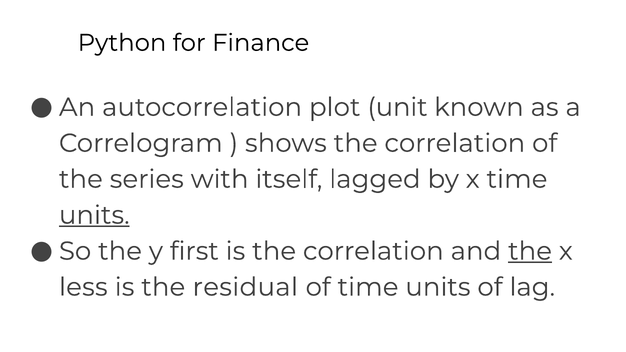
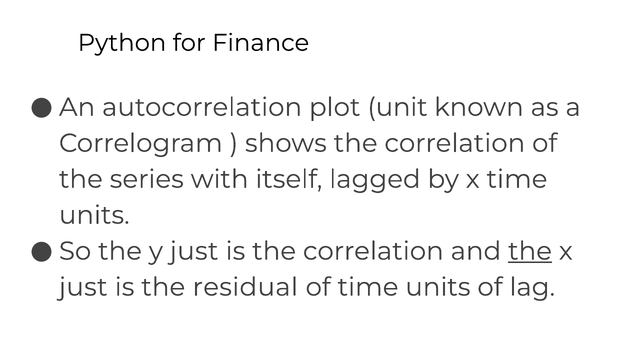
units underline: present -> none (94, 215)
y first: first -> just (194, 251)
less: less -> just (83, 287)
